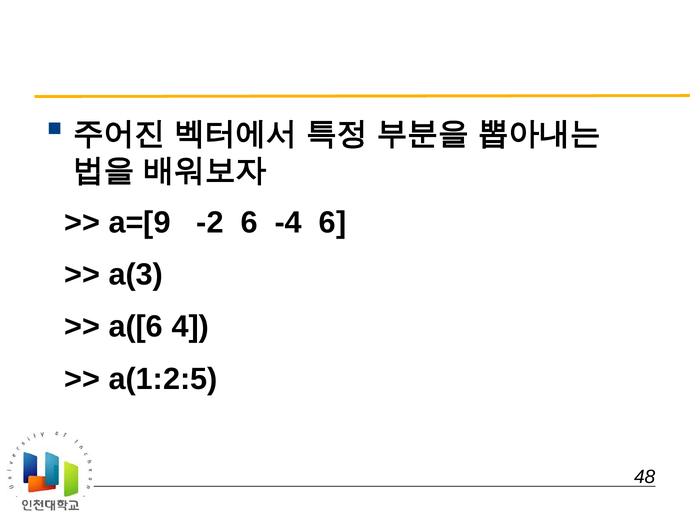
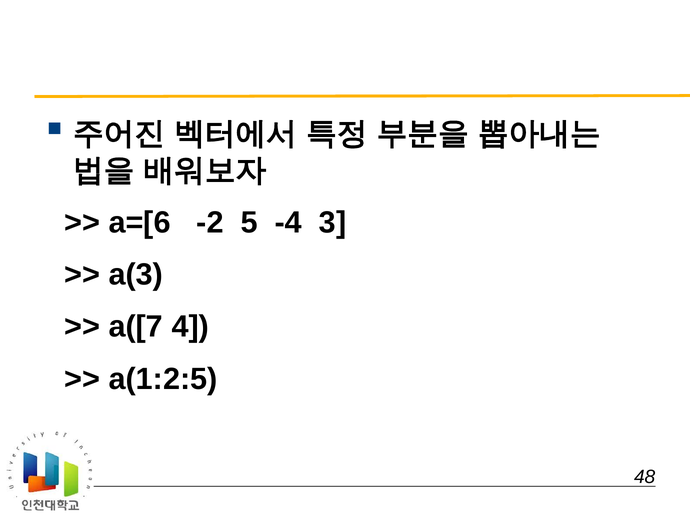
a=[9: a=[9 -> a=[6 (140, 222)
-2 6: 6 -> 5 (249, 222)
-4 6: 6 -> 3 (333, 222)
a([6: a([6 -> a([7 (136, 326)
